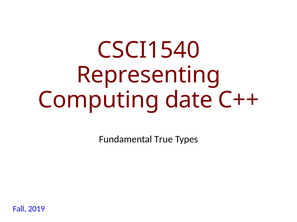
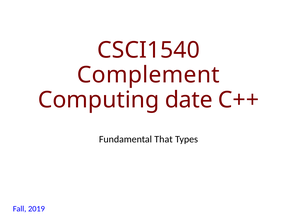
Representing: Representing -> Complement (148, 75)
True: True -> That (163, 140)
